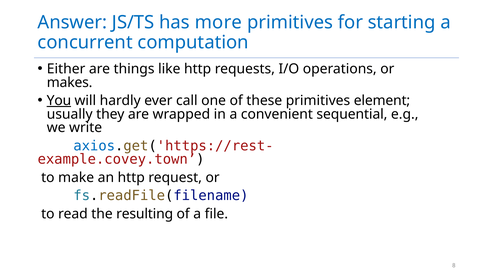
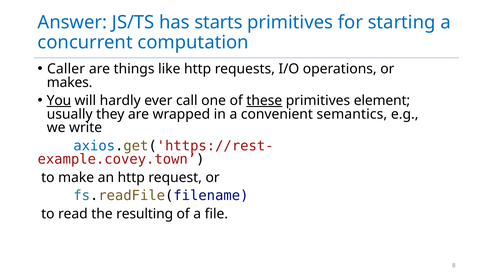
more: more -> starts (219, 22)
Either: Either -> Caller (66, 69)
these underline: none -> present (264, 100)
sequential: sequential -> semantics (352, 114)
